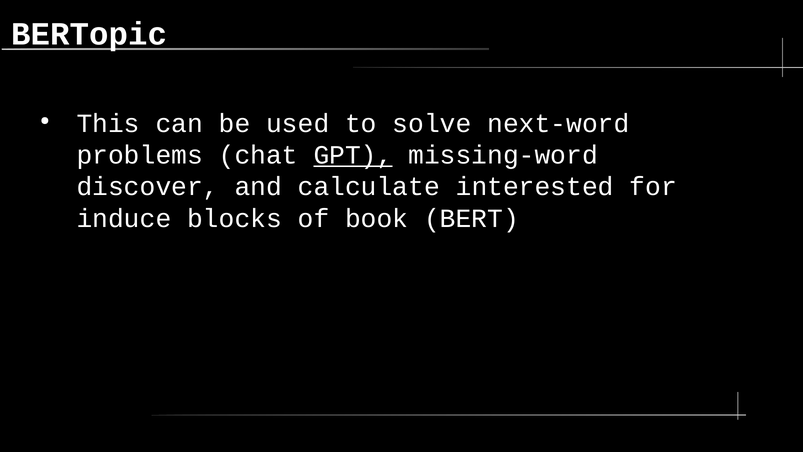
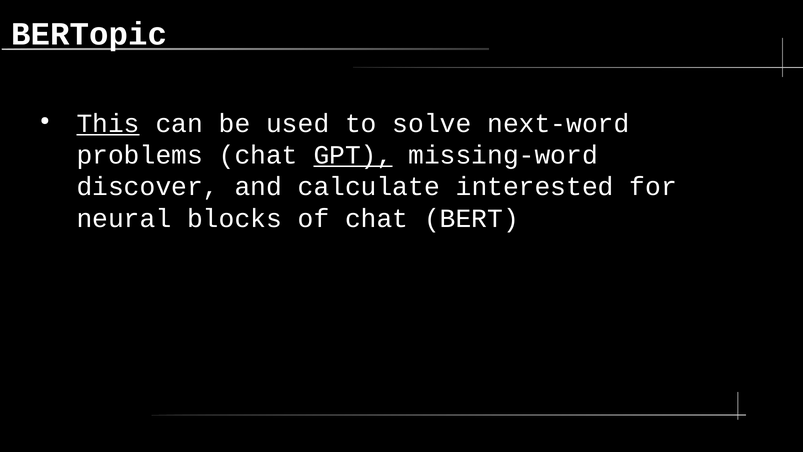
This underline: none -> present (108, 123)
induce: induce -> neural (124, 218)
of book: book -> chat (377, 218)
